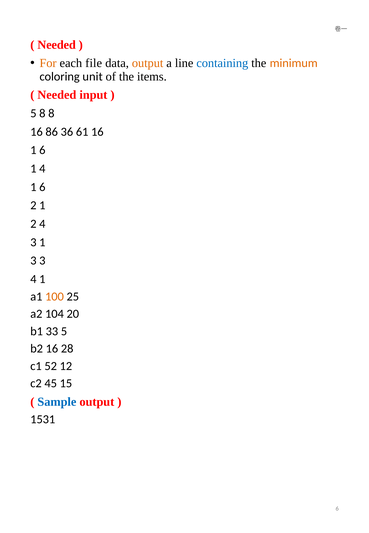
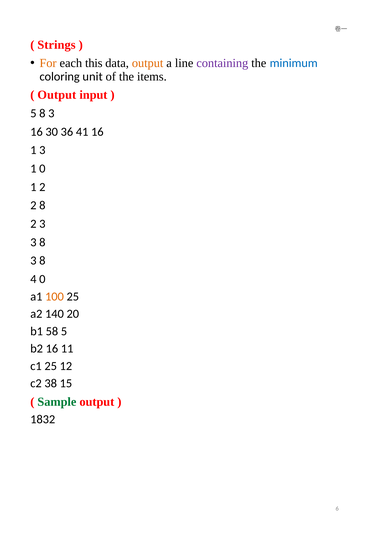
Needed: Needed -> Strings (57, 45)
file: file -> this (94, 63)
containing colour: blue -> purple (222, 63)
minimum colour: orange -> blue (294, 63)
Needed: Needed -> Output (57, 95)
5 8 8: 8 -> 3 (51, 113)
86: 86 -> 30 (52, 132)
61: 61 -> 41 (82, 132)
6: 6 -> 3 (42, 150)
1 4: 4 -> 0 (42, 169)
6: 6 -> 2 (42, 187)
2 1: 1 -> 8 (42, 205)
2 4: 4 -> 3 (42, 224)
1: 1 -> 8 (42, 242)
3: 3 -> 8 (42, 261)
1: 1 -> 0 (42, 279)
104: 104 -> 140 (54, 314)
33: 33 -> 58 (52, 331)
28: 28 -> 11 (67, 349)
c1 52: 52 -> 25 (51, 366)
45: 45 -> 38 (51, 383)
Sample colour: blue -> green (57, 402)
1531: 1531 -> 1832 (43, 419)
